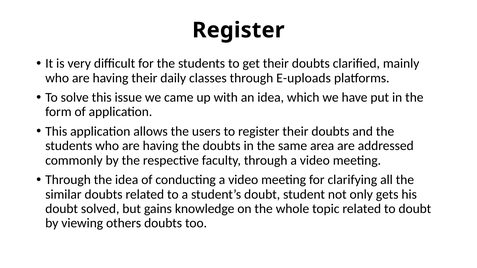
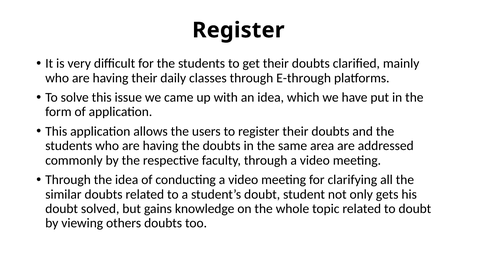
E-uploads: E-uploads -> E-through (304, 78)
